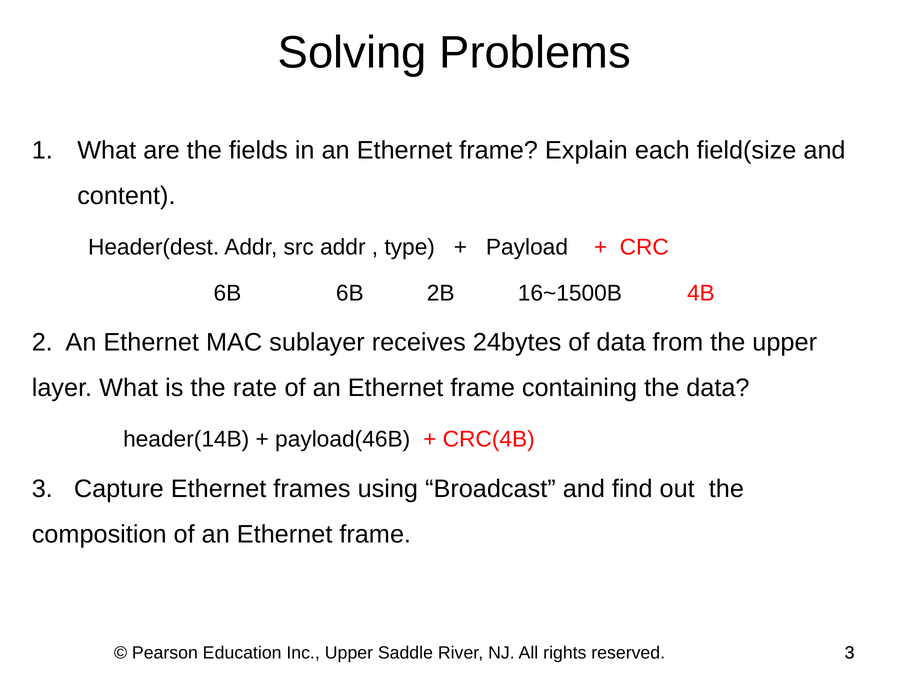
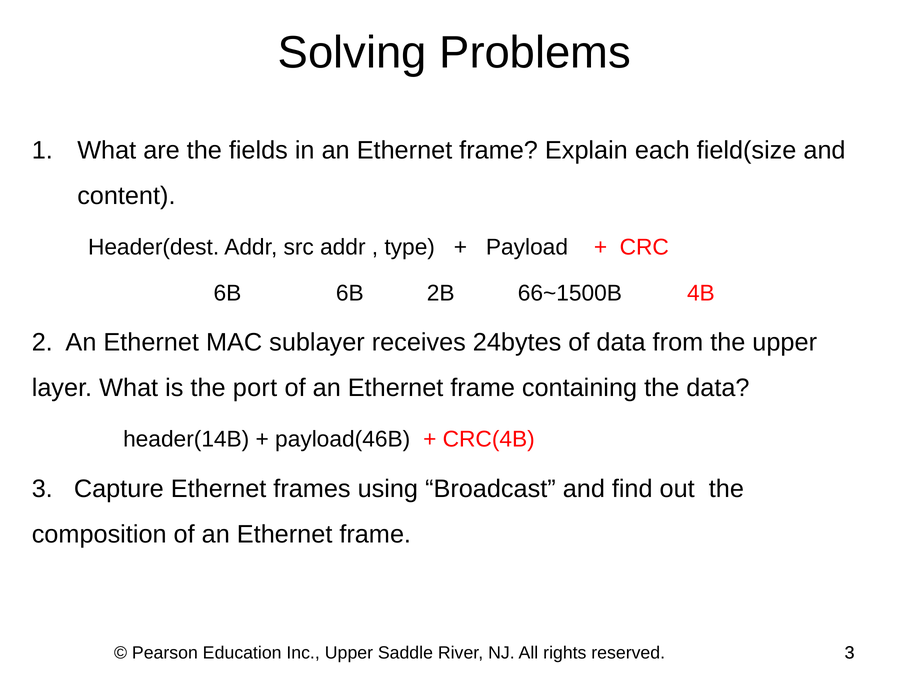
16~1500B: 16~1500B -> 66~1500B (570, 293)
rate: rate -> port (255, 388)
